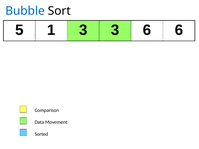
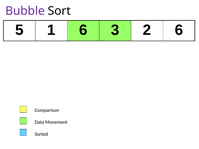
Bubble colour: blue -> purple (25, 11)
1 3: 3 -> 6 (83, 30)
3 6: 6 -> 2 (147, 30)
